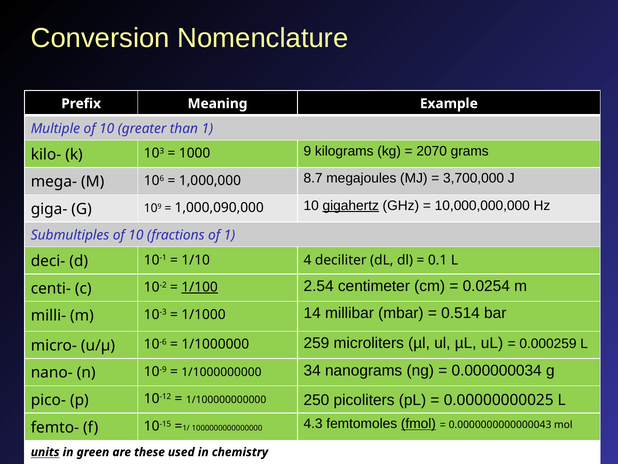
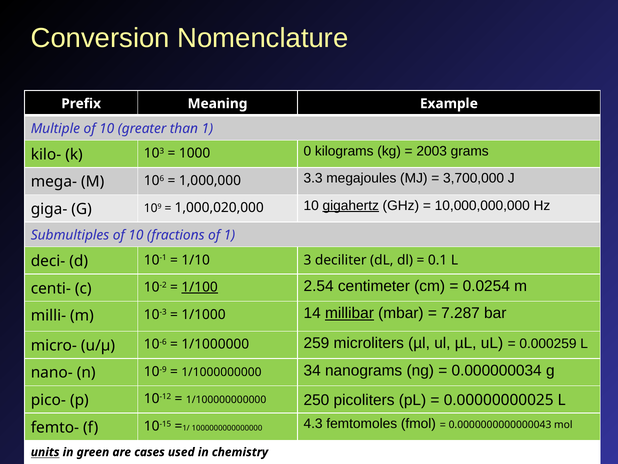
9: 9 -> 0 (307, 151)
2070: 2070 -> 2003 (432, 151)
8.7: 8.7 -> 3.3 (313, 178)
1,000,090,000: 1,000,090,000 -> 1,000,020,000 (219, 208)
4: 4 -> 3 (308, 260)
millibar underline: none -> present (349, 313)
0.514: 0.514 -> 7.287 (460, 313)
fmol underline: present -> none (418, 423)
these: these -> cases (150, 452)
